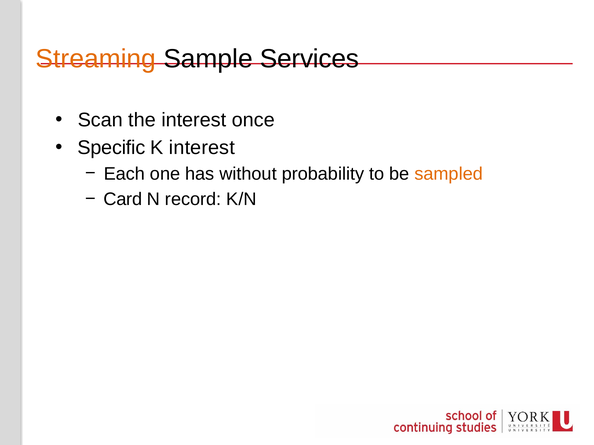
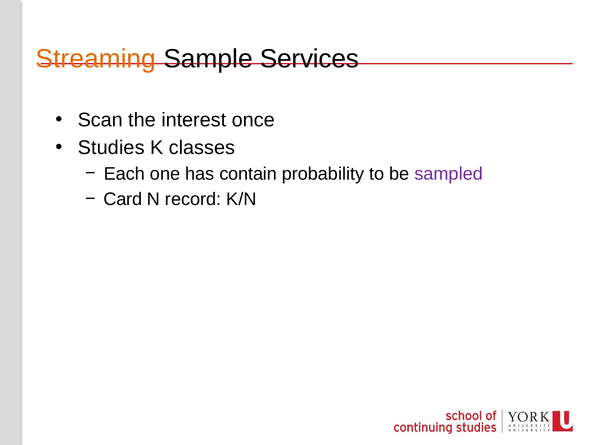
Specific: Specific -> Studies (111, 148)
K interest: interest -> classes (202, 148)
without: without -> contain (248, 174)
sampled colour: orange -> purple (449, 174)
